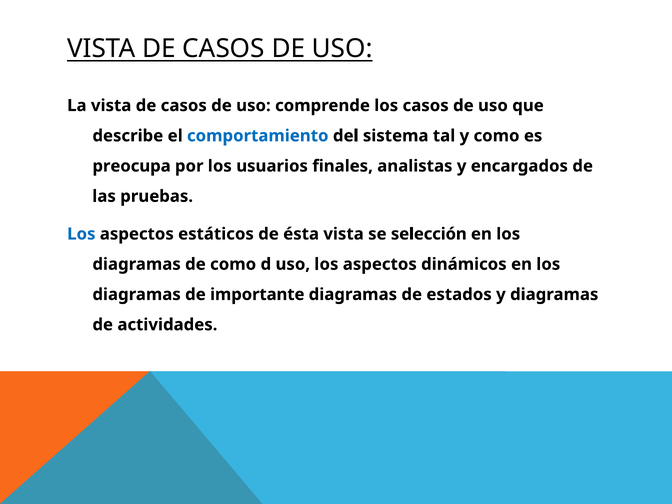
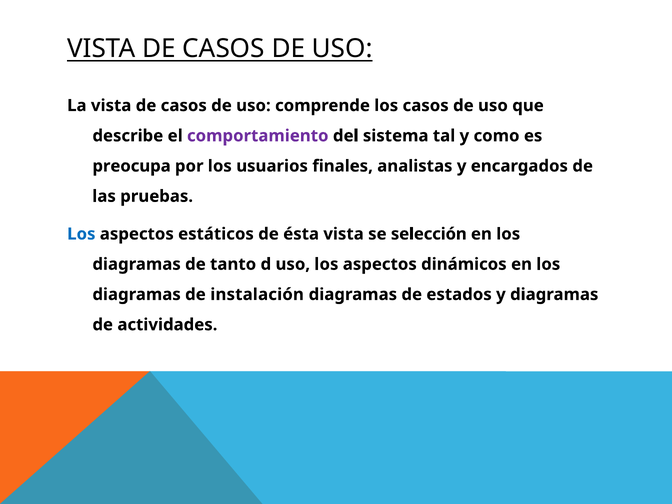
comportamiento colour: blue -> purple (258, 136)
de como: como -> tanto (233, 264)
importante: importante -> instalación (257, 294)
